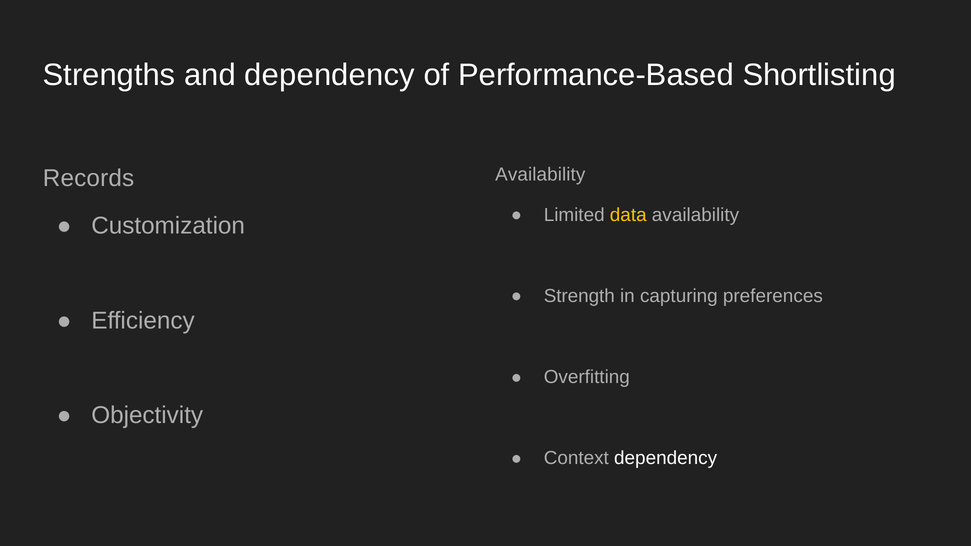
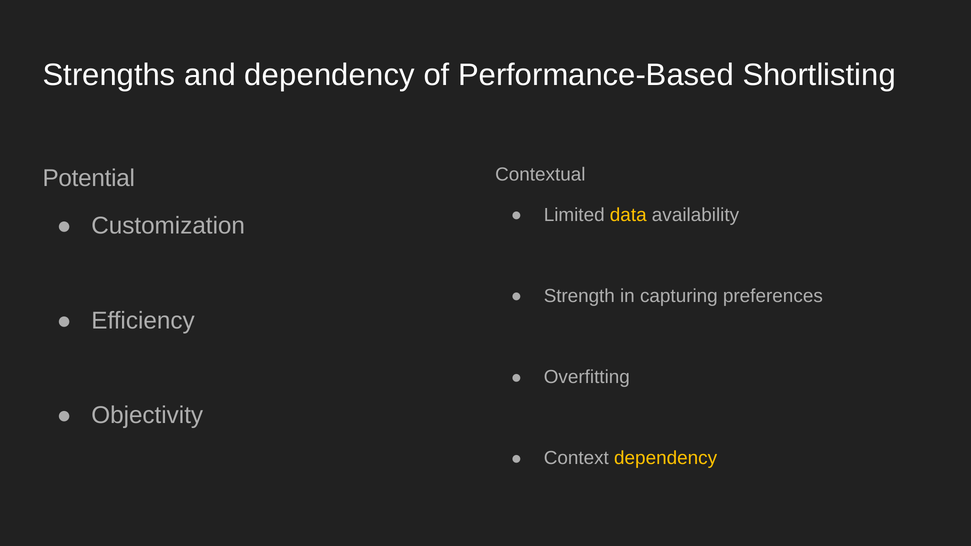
Availability: Availability -> Contextual (540, 175)
Records: Records -> Potential (89, 178)
dependency colour: white -> yellow (666, 458)
